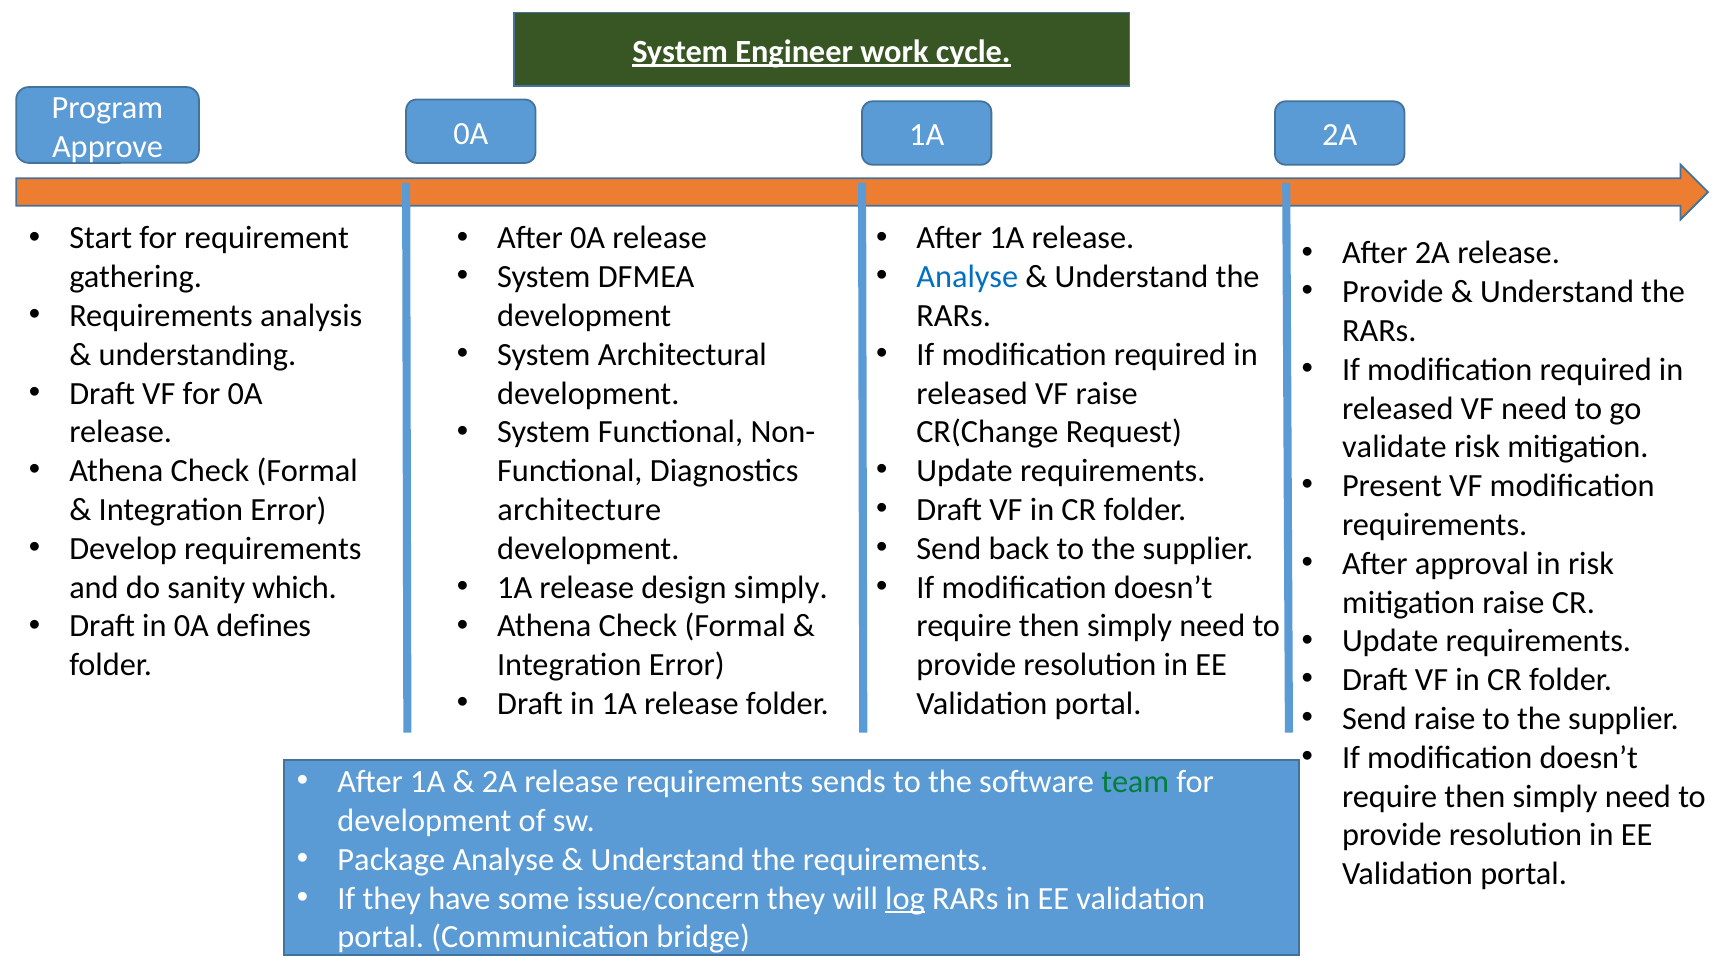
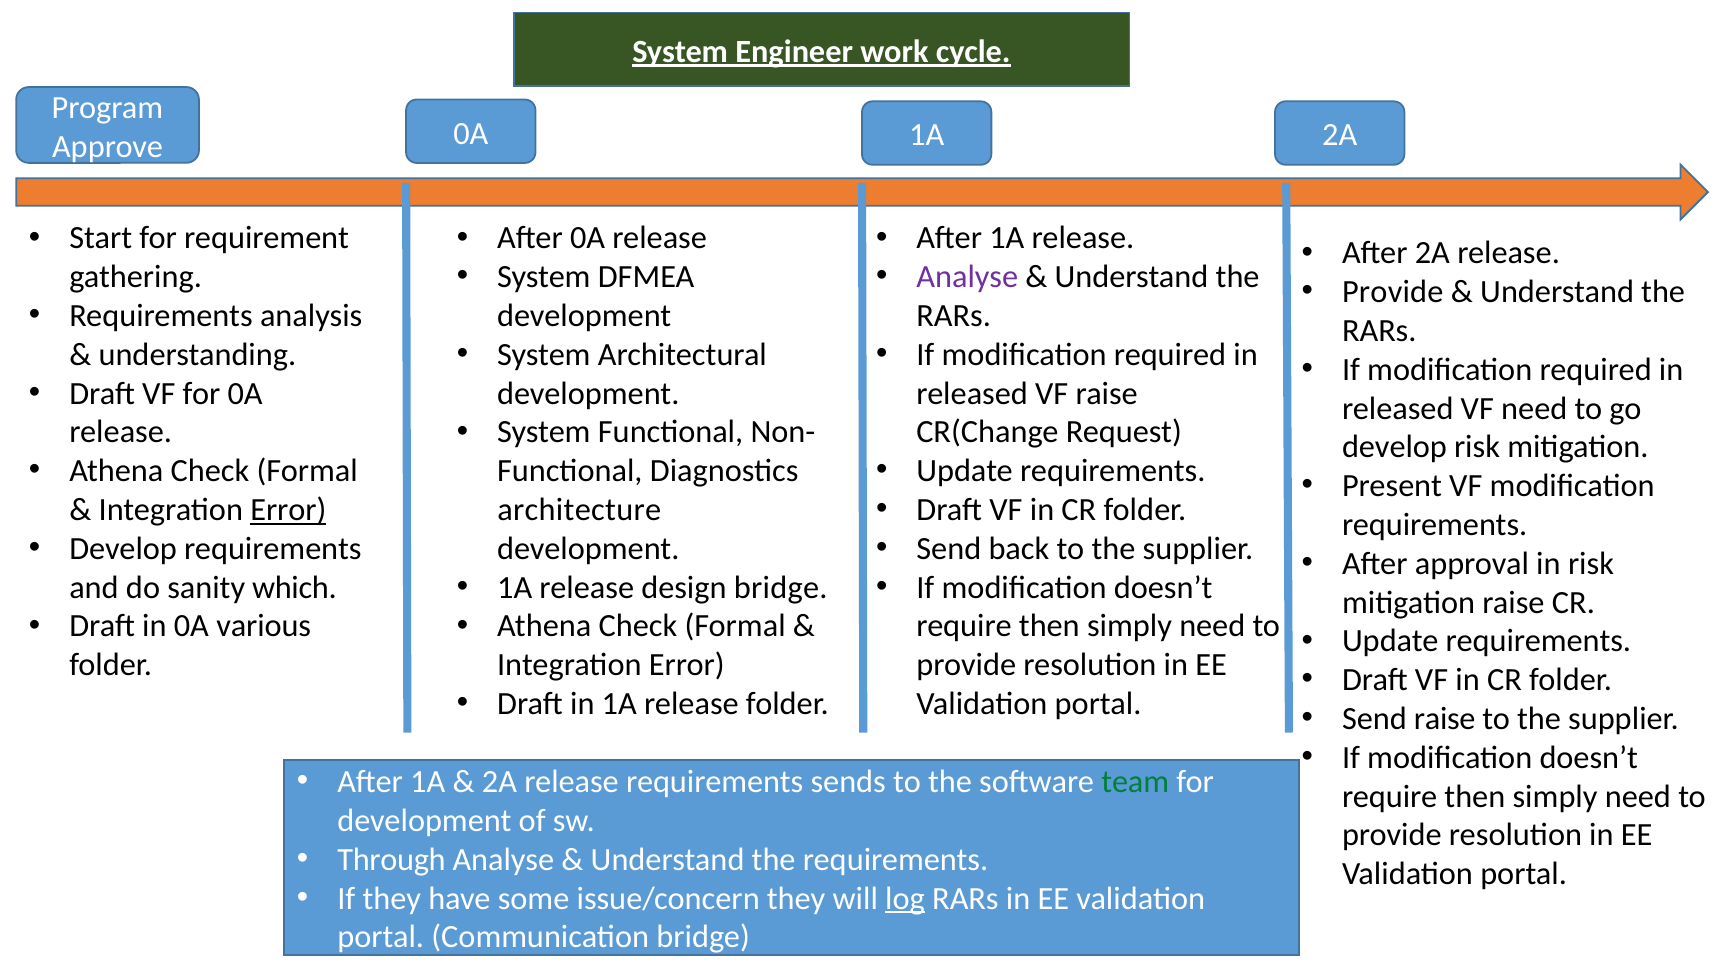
Analyse colour: blue -> purple (967, 277)
validate: validate -> develop (1394, 447)
Error underline: none -> present (288, 510)
design simply: simply -> bridge (781, 588)
defines: defines -> various (264, 626)
Package: Package -> Through (391, 860)
